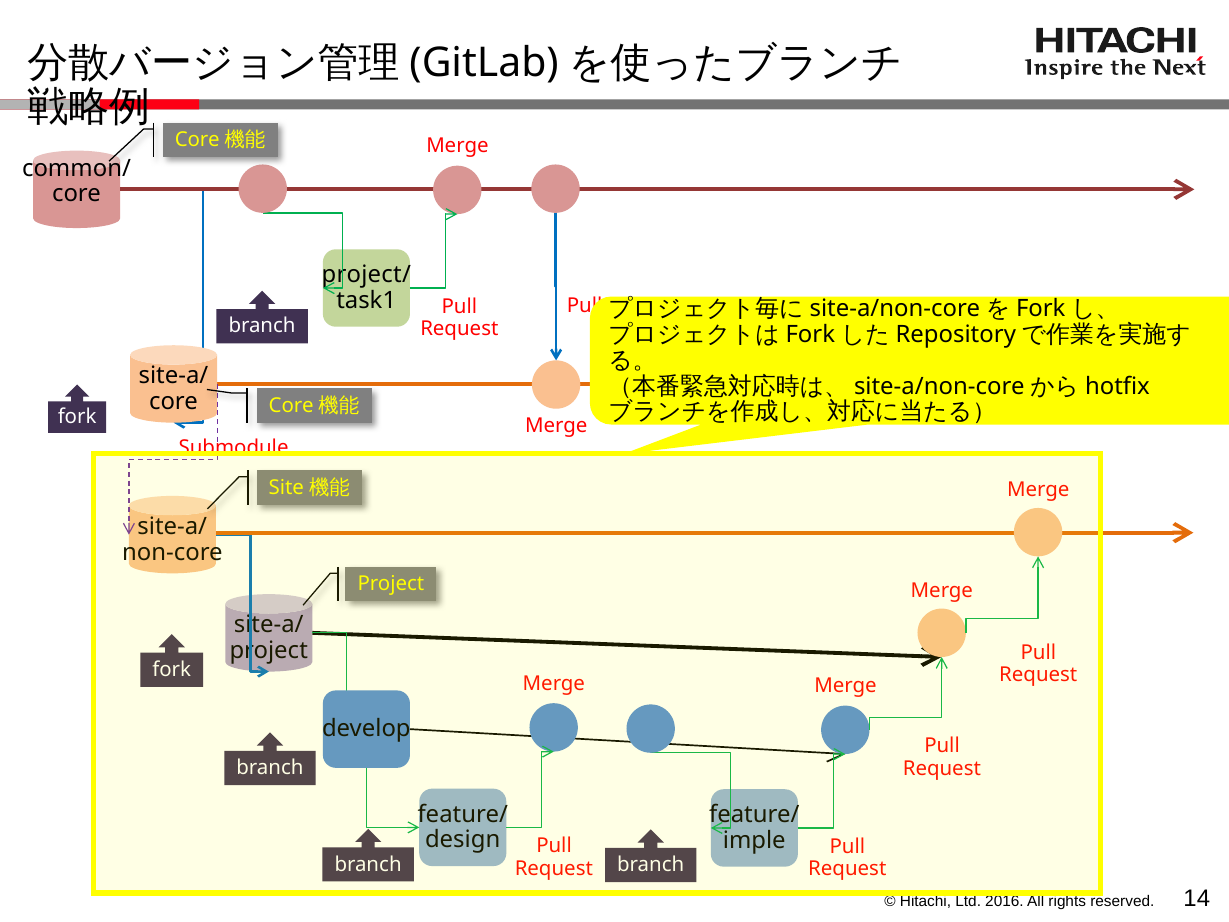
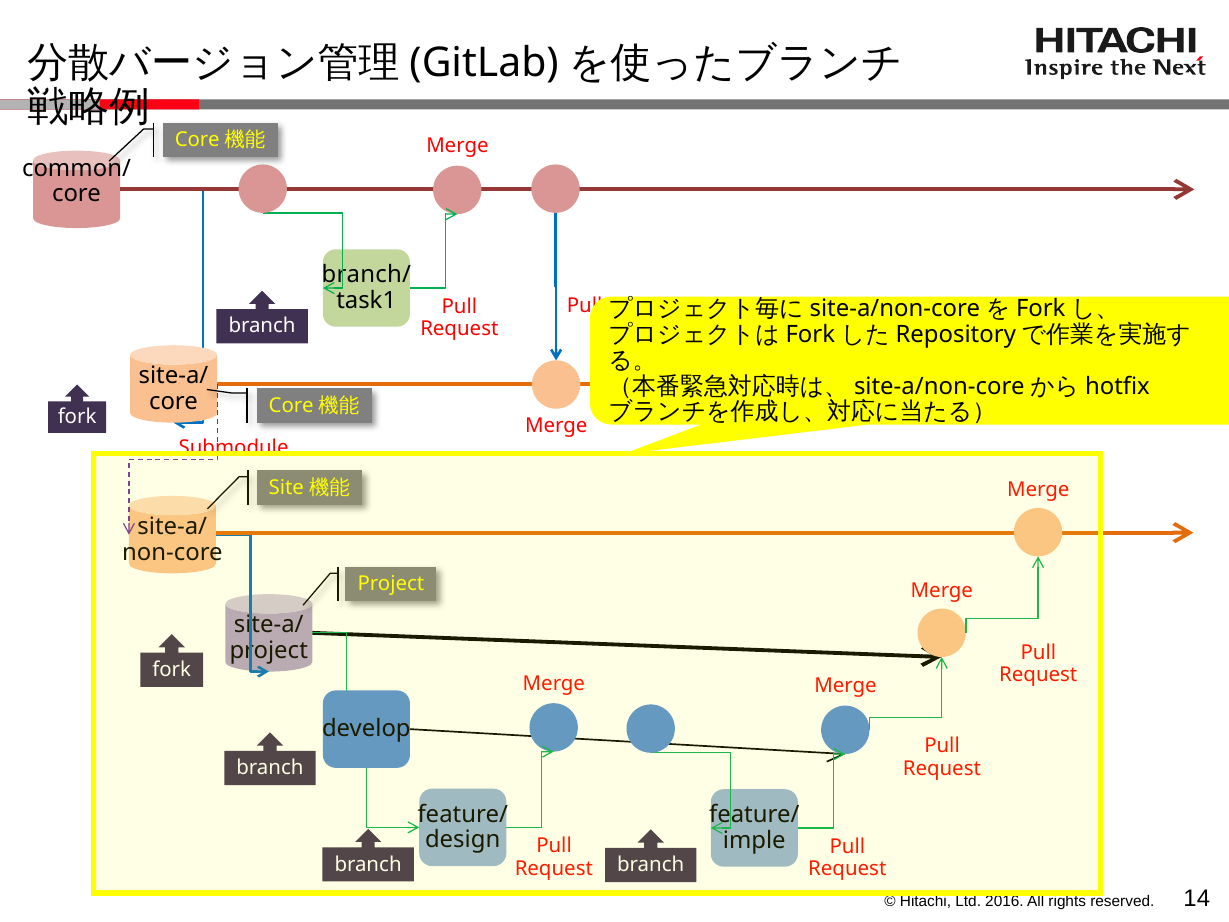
project/: project/ -> branch/ (366, 275)
